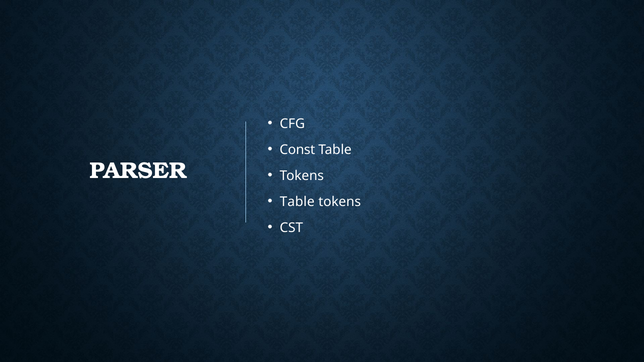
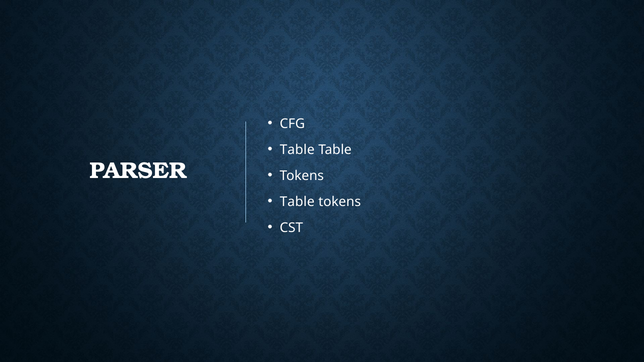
Const: Const -> Table (297, 150)
